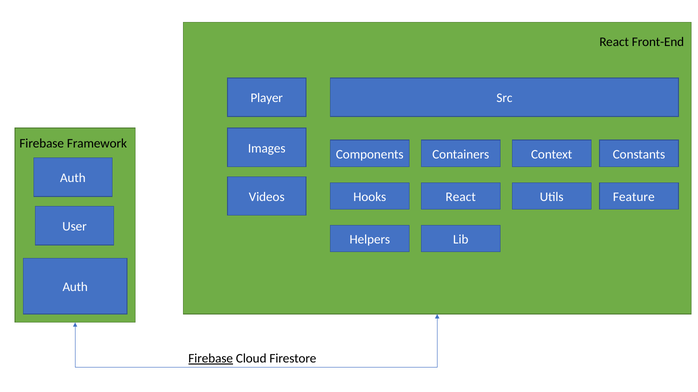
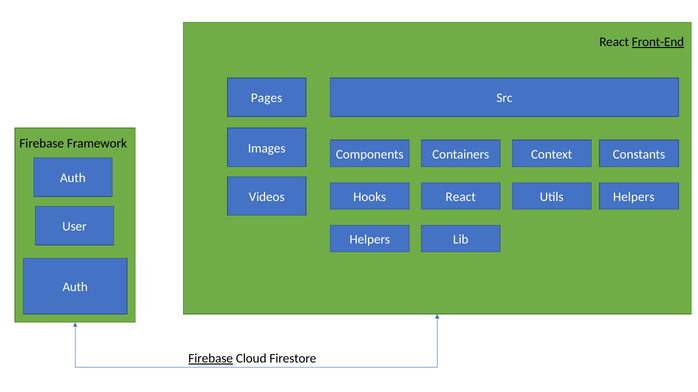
Front-End underline: none -> present (658, 42)
Player: Player -> Pages (267, 98)
Utils Feature: Feature -> Helpers (634, 197)
